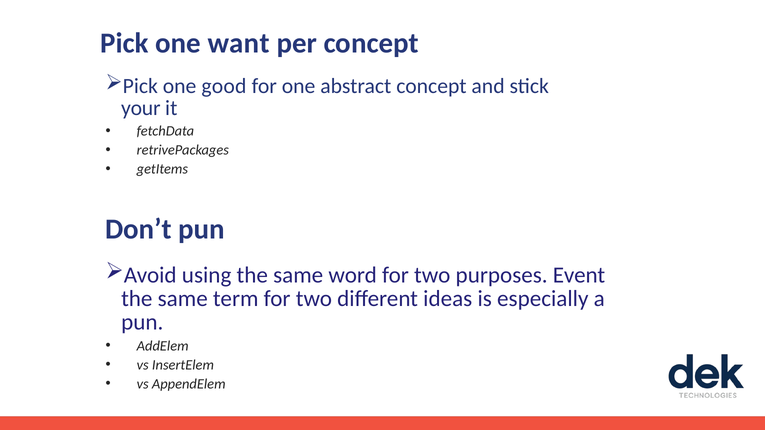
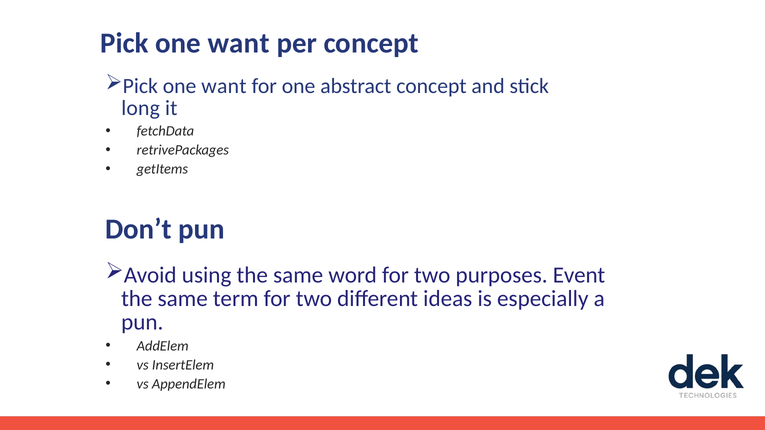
good: good -> want (224, 86)
your: your -> long (141, 108)
